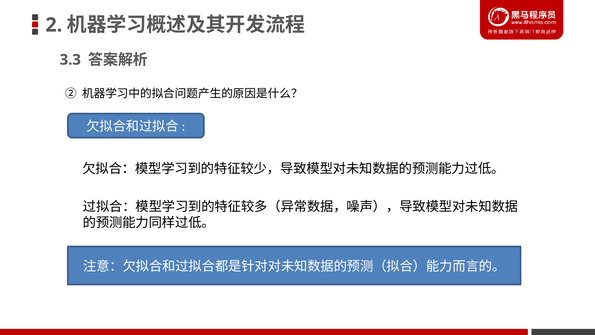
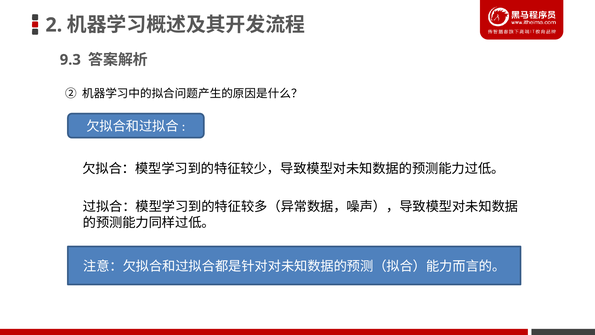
3.3: 3.3 -> 9.3 (70, 60)
